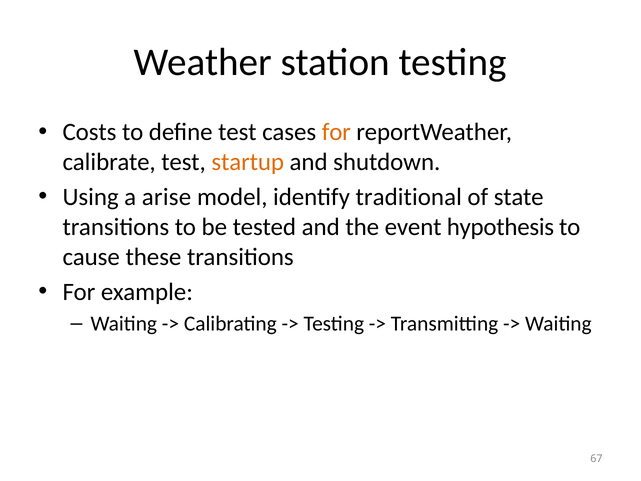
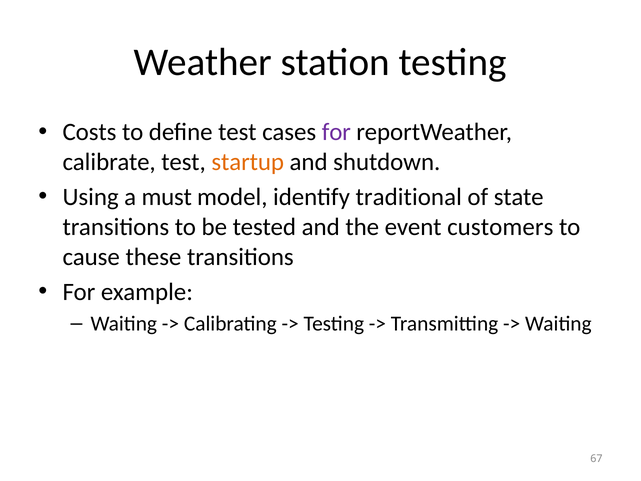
for colour: orange -> purple (336, 132)
arise: arise -> must (167, 197)
hypothesis: hypothesis -> customers (500, 227)
